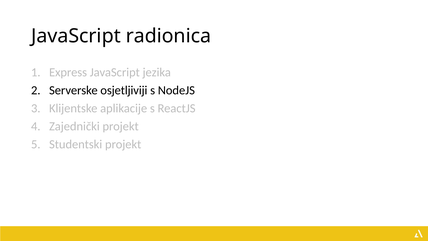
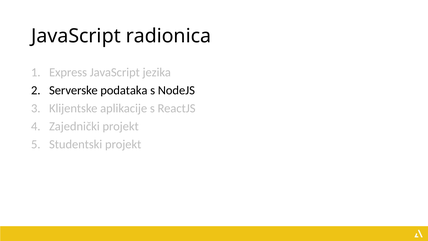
osjetljiviji: osjetljiviji -> podataka (124, 90)
